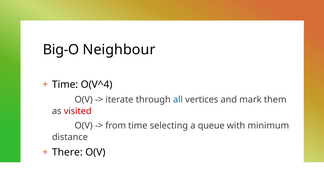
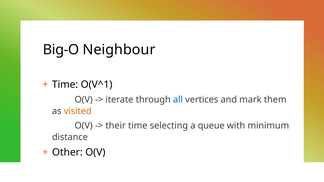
O(V^4: O(V^4 -> O(V^1 (97, 85)
visited colour: red -> orange (78, 111)
from: from -> their (116, 126)
There: There -> Other (67, 152)
